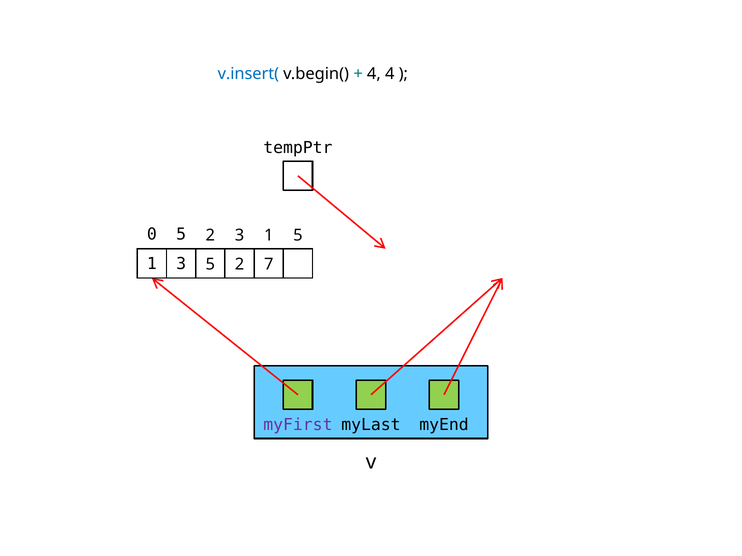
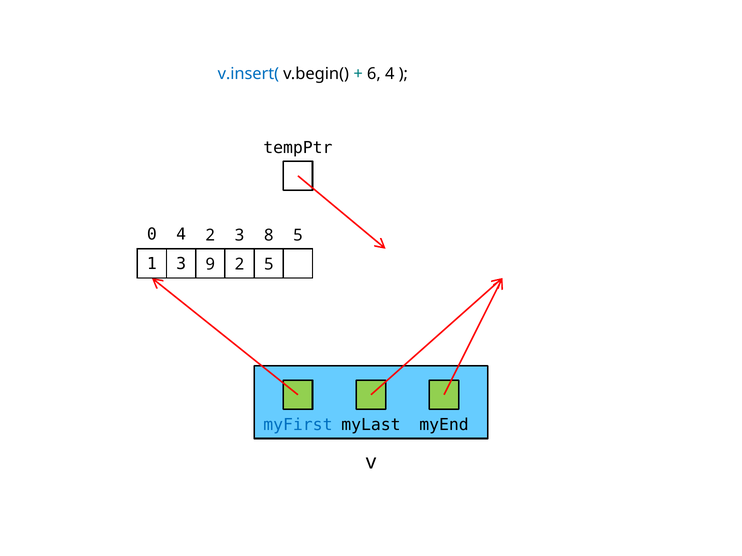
4: 4 -> 6 (374, 74)
0 5: 5 -> 4 (181, 235)
3 1: 1 -> 8 (269, 235)
3 5: 5 -> 9 (210, 265)
2 7: 7 -> 5 (269, 265)
myFirst colour: purple -> blue (298, 425)
